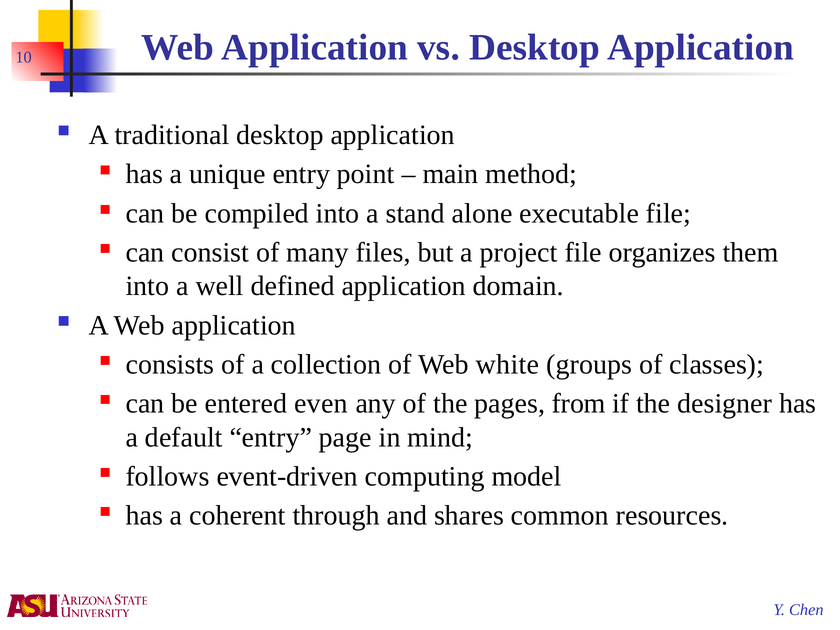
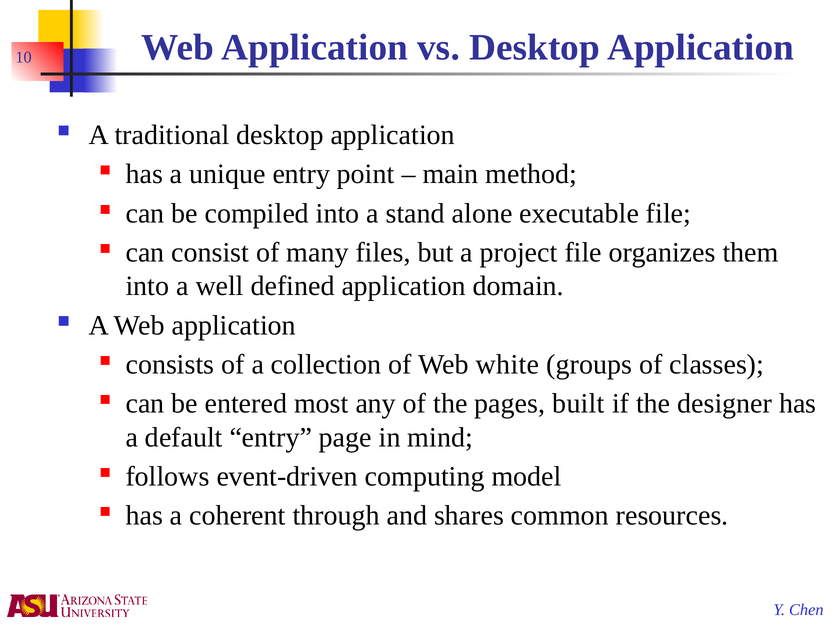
even: even -> most (321, 404)
from: from -> built (578, 404)
